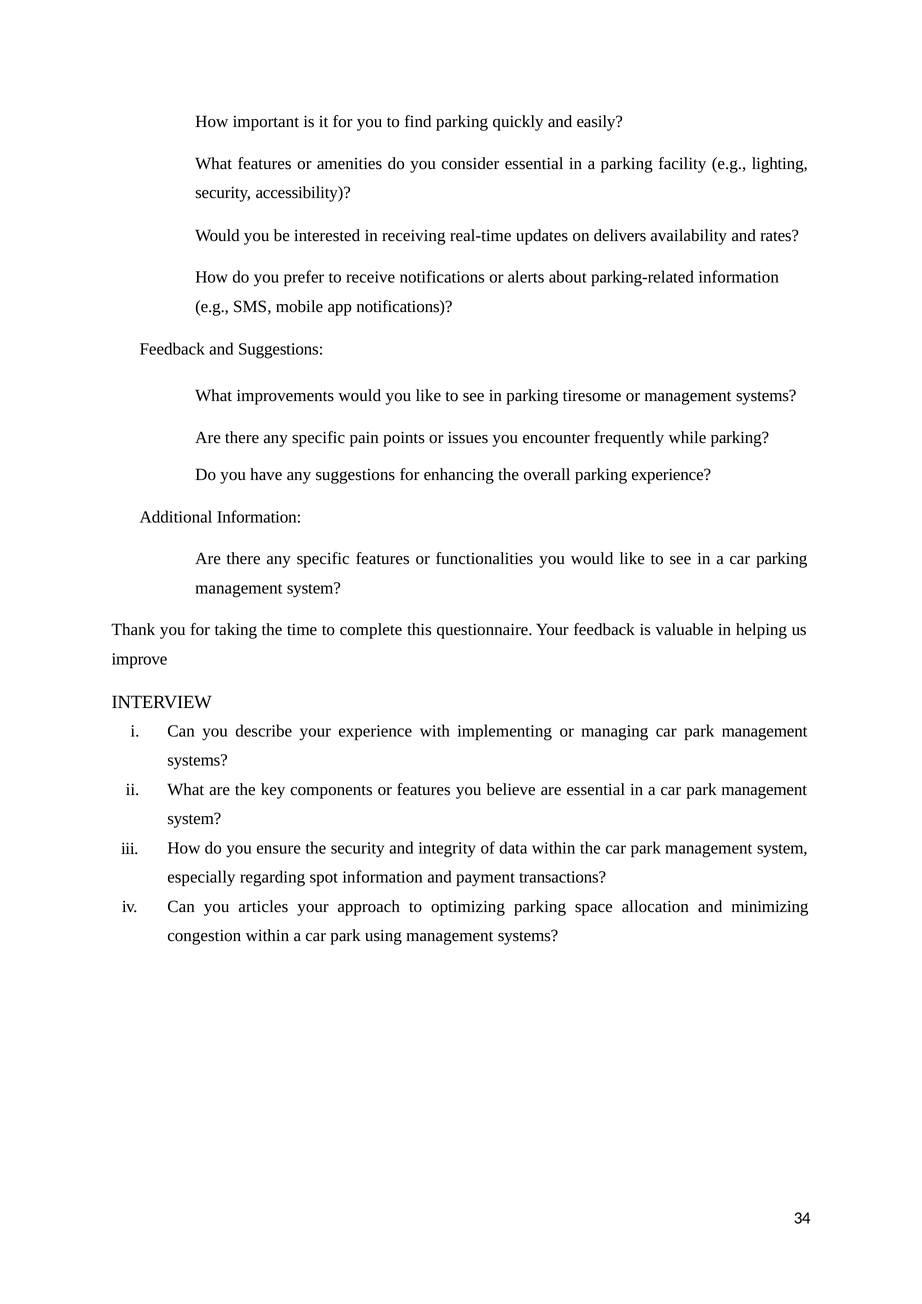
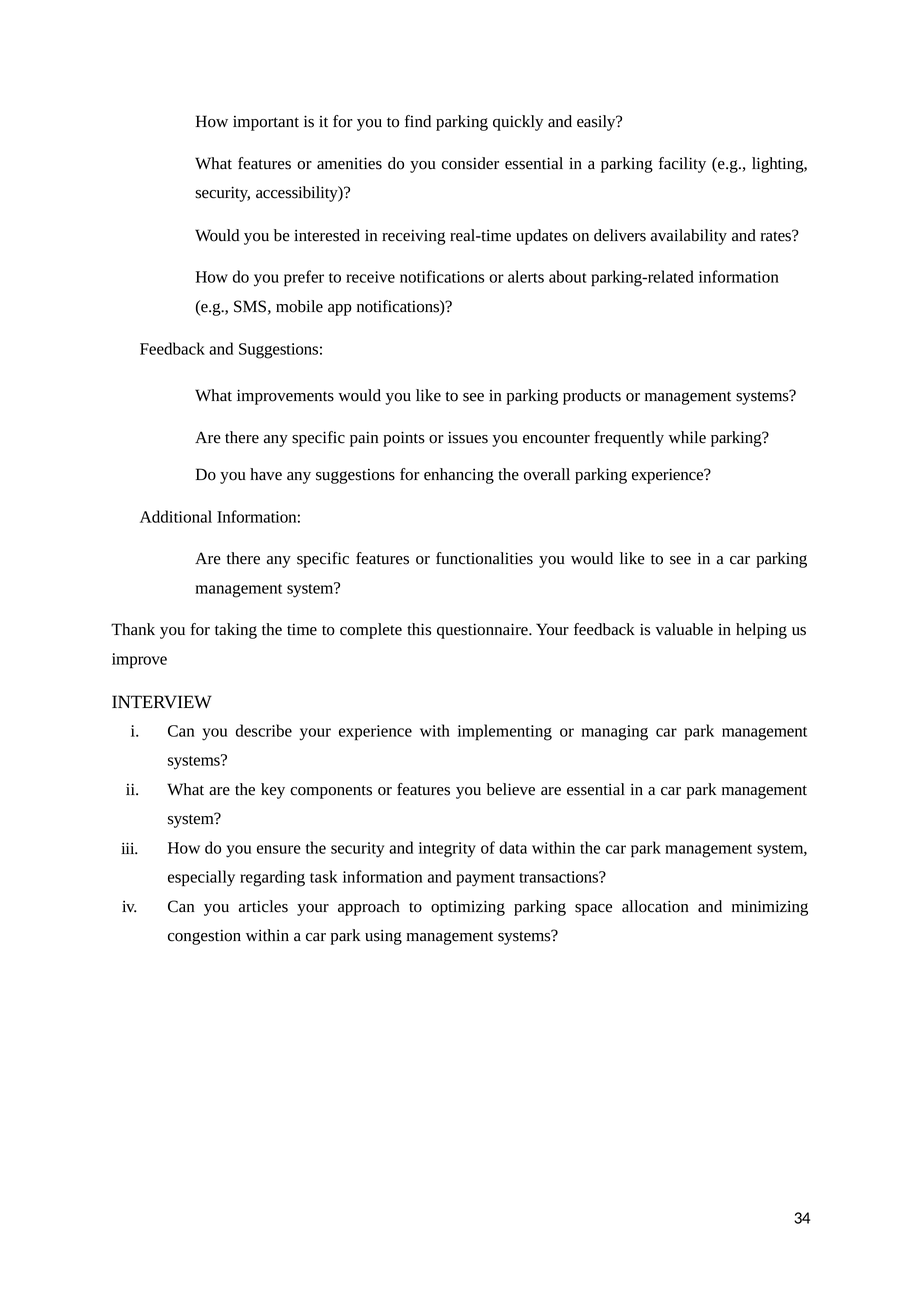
tiresome: tiresome -> products (592, 396)
spot: spot -> task (324, 878)
